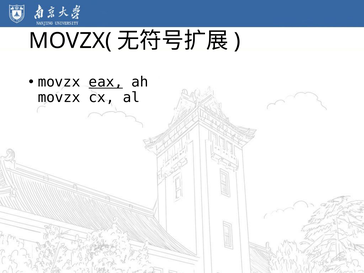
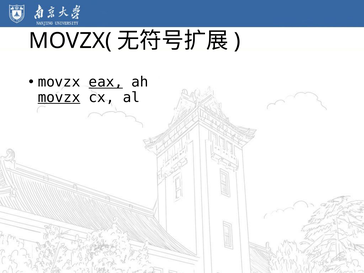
movzx underline: none -> present (59, 97)
